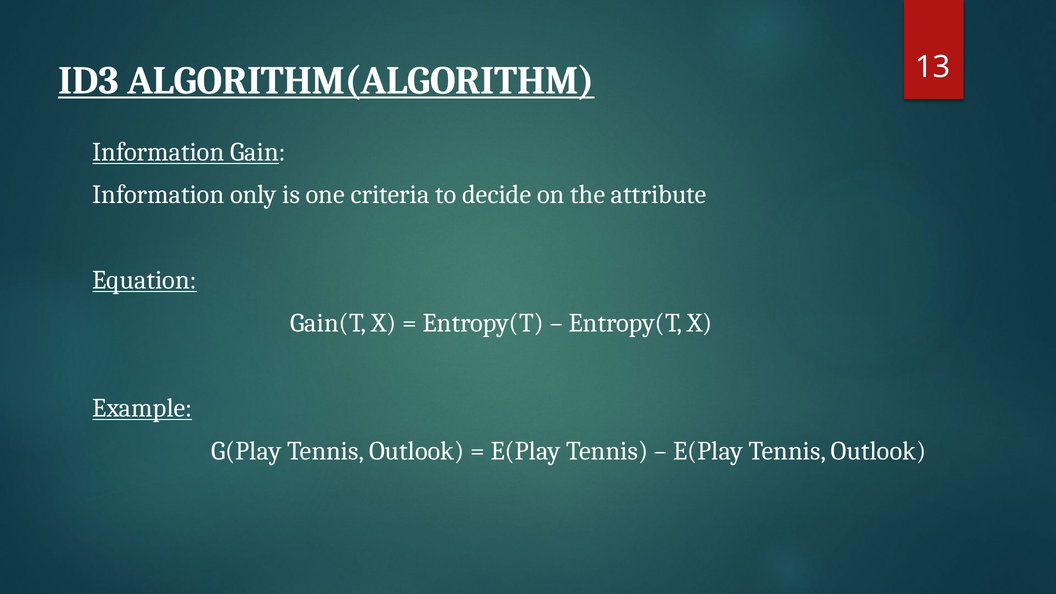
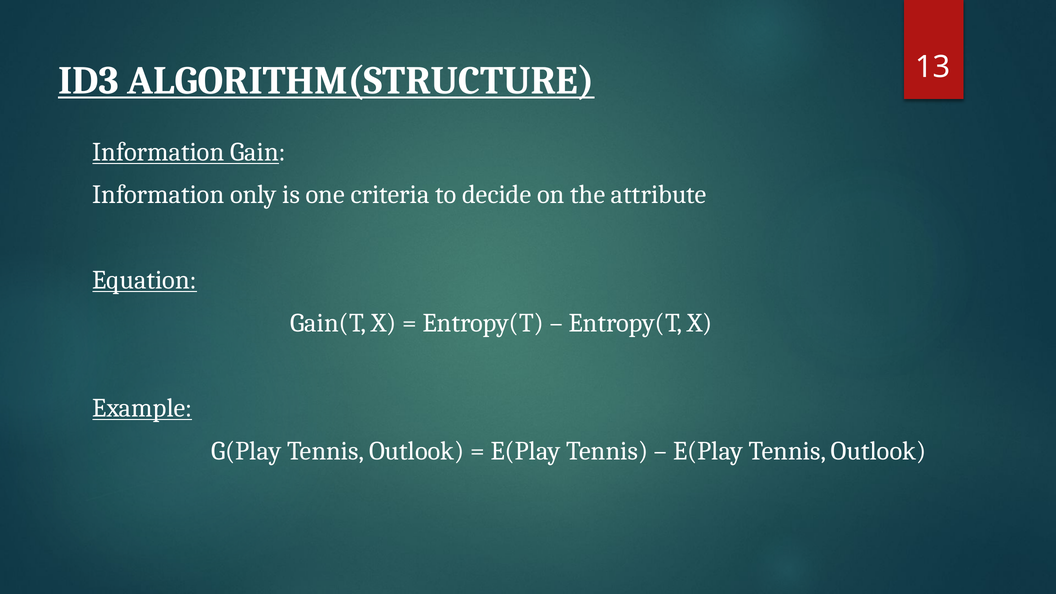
ALGORITHM(ALGORITHM: ALGORITHM(ALGORITHM -> ALGORITHM(STRUCTURE (361, 81)
